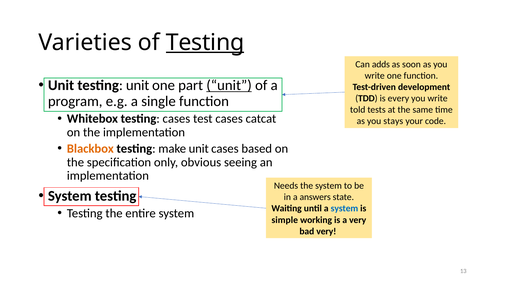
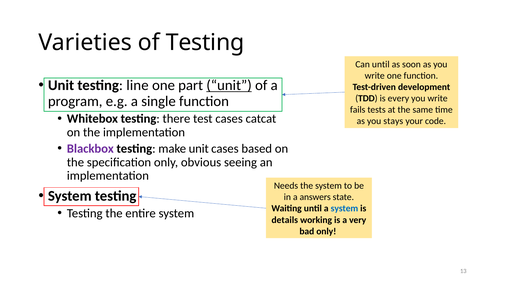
Testing underline: present -> none (205, 42)
Can adds: adds -> until (381, 64)
testing unit: unit -> line (137, 85)
told: told -> fails (358, 110)
testing cases: cases -> there (176, 119)
Blackbox colour: orange -> purple (90, 149)
simple: simple -> details (285, 220)
bad very: very -> only (326, 231)
